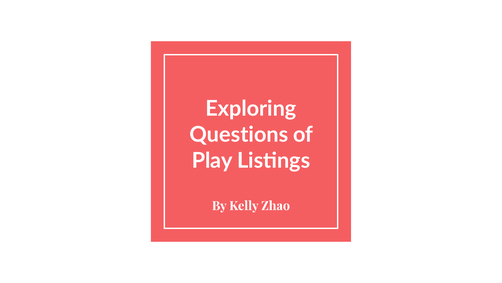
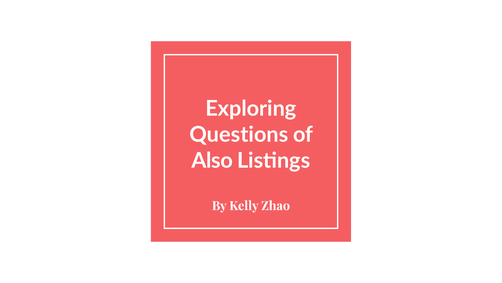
Play: Play -> Also (212, 160)
